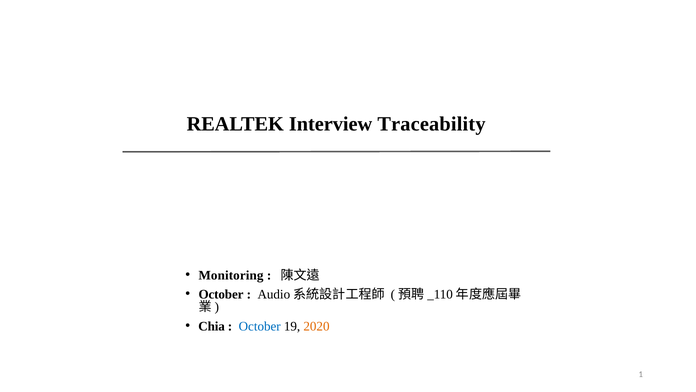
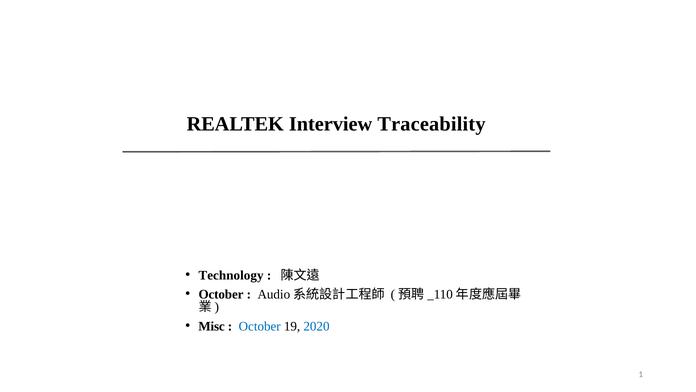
Monitoring: Monitoring -> Technology (231, 275)
Chia: Chia -> Misc (212, 326)
2020 colour: orange -> blue (316, 326)
